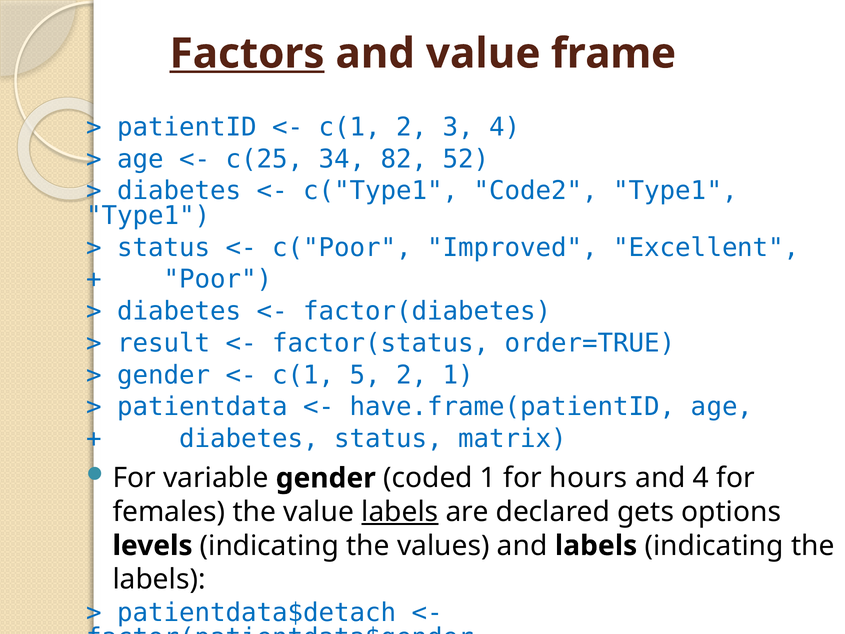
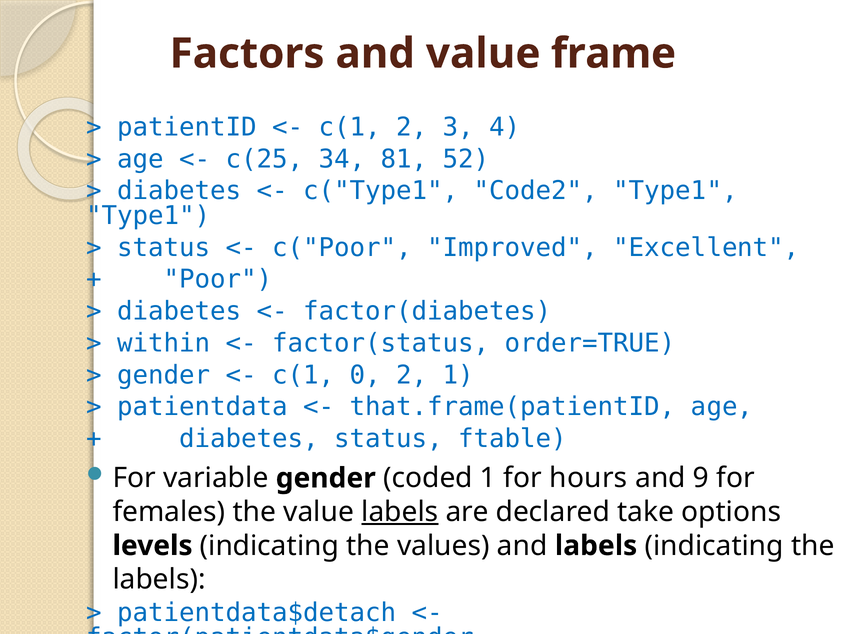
Factors underline: present -> none (247, 54)
82: 82 -> 81 (404, 159)
result: result -> within (164, 343)
5: 5 -> 0 (365, 375)
have.frame(patientID: have.frame(patientID -> that.frame(patientID (513, 407)
matrix: matrix -> ftable (513, 439)
and 4: 4 -> 9 (701, 478)
gets: gets -> take (646, 512)
